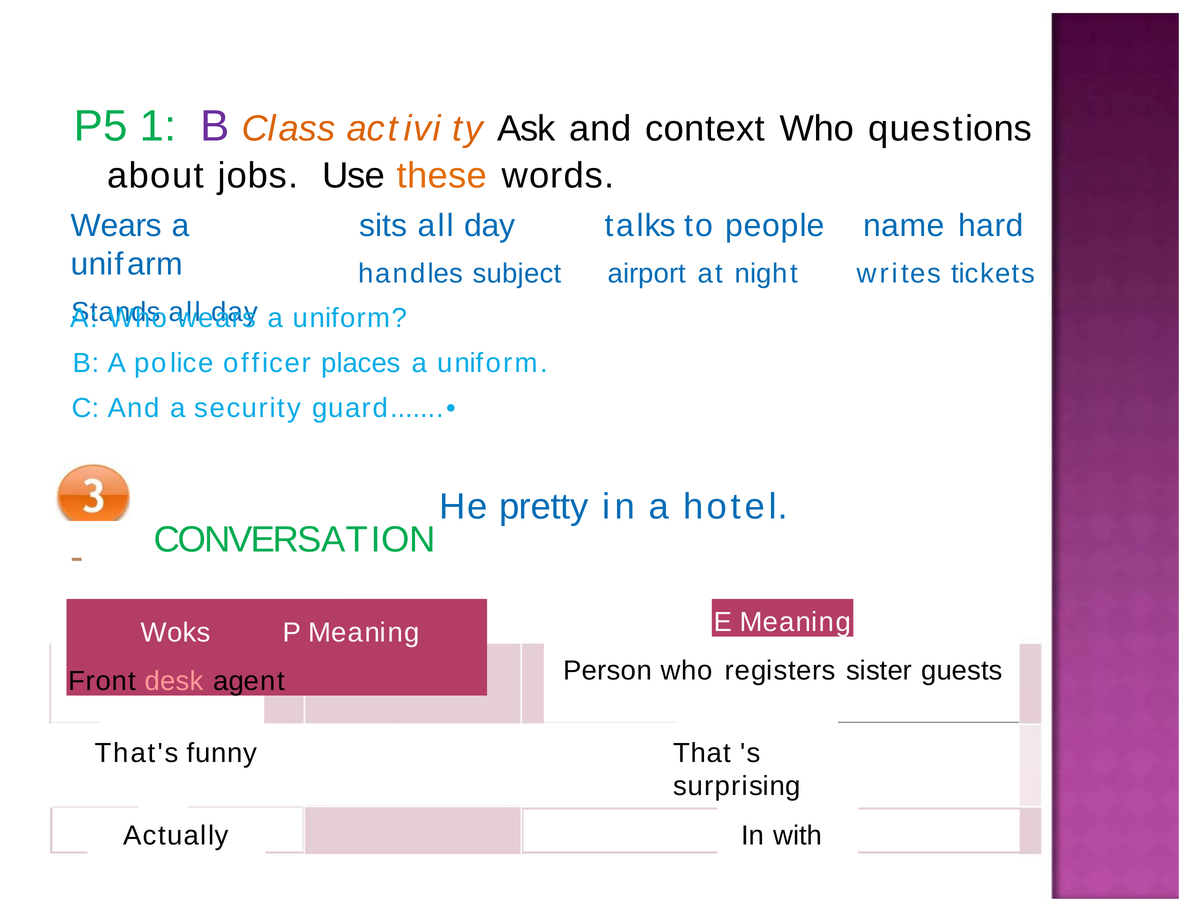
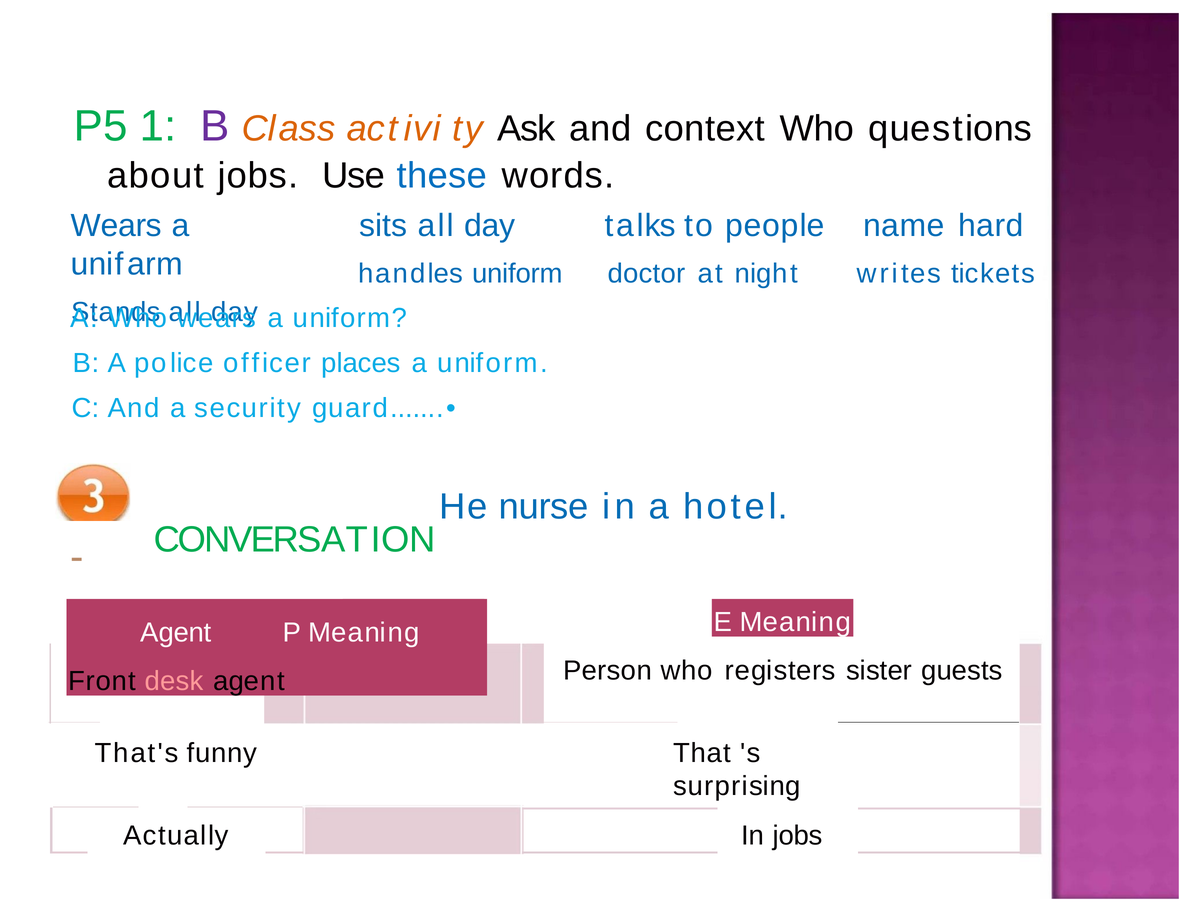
these colour: orange -> blue (442, 176)
handles subject: subject -> uniform (517, 273)
airport: airport -> doctor (647, 273)
pretty: pretty -> nurse (544, 507)
Woks: Woks -> Agent (176, 632)
In with: with -> jobs (798, 835)
